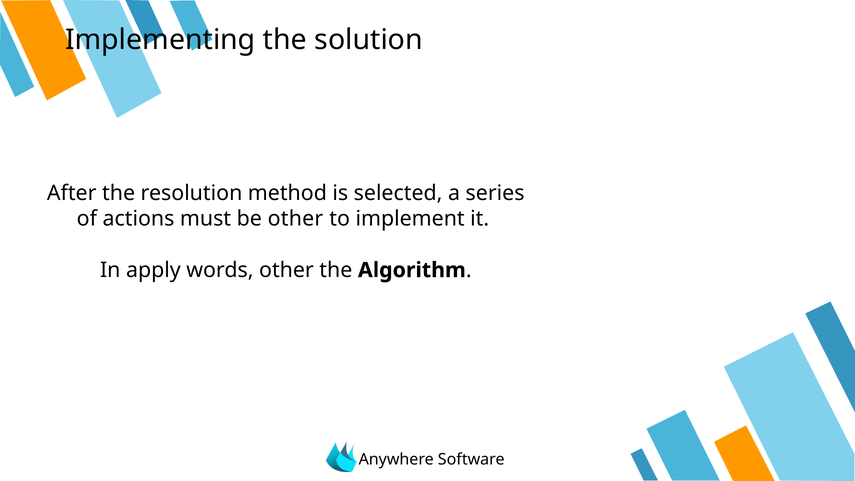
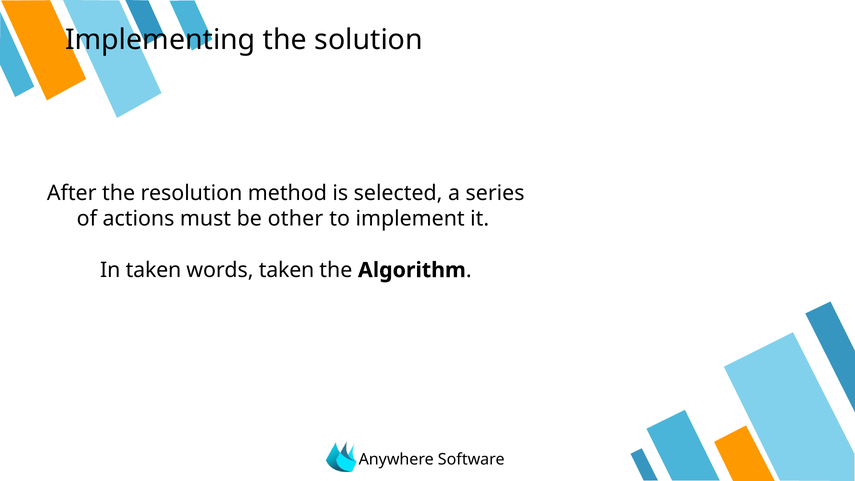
In apply: apply -> taken (153, 270)
words other: other -> taken (287, 270)
